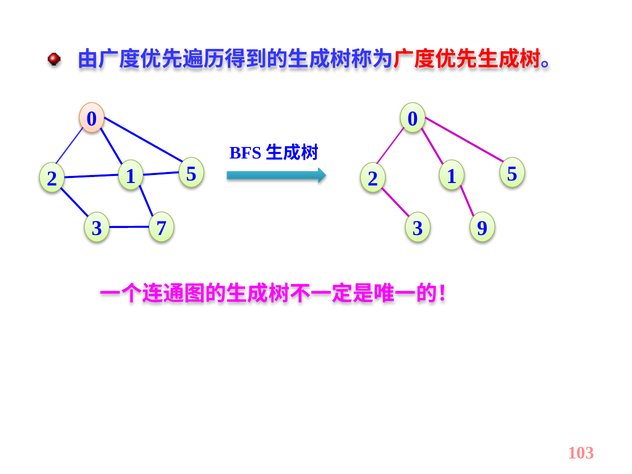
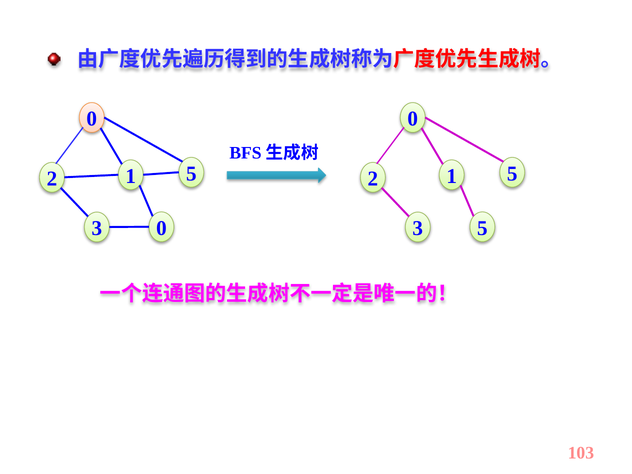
3 7: 7 -> 0 (161, 228)
3 9: 9 -> 5 (482, 228)
